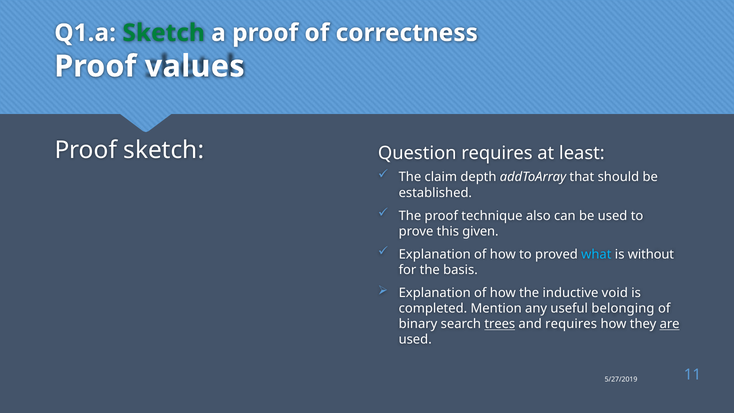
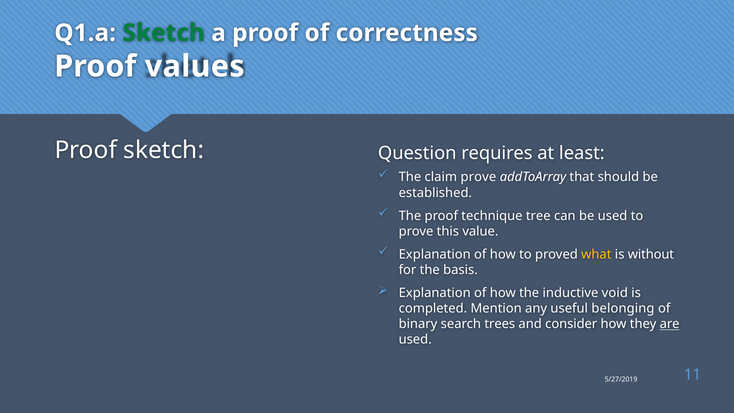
claim depth: depth -> prove (478, 177)
also: also -> tree (538, 216)
given: given -> value (480, 231)
what colour: light blue -> yellow (596, 254)
trees underline: present -> none (500, 324)
and requires: requires -> consider (571, 324)
